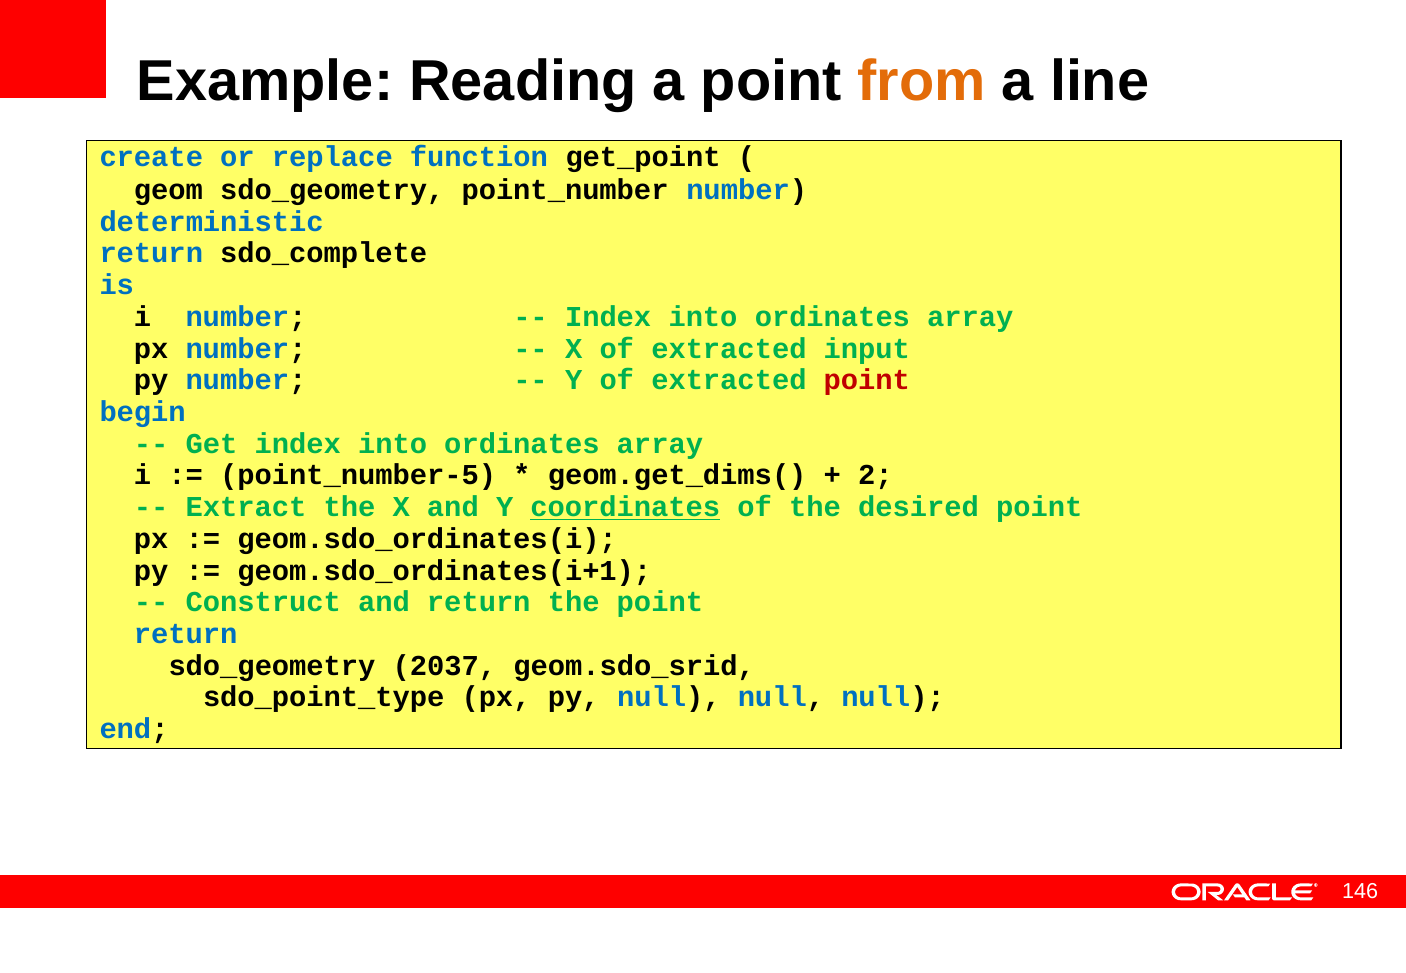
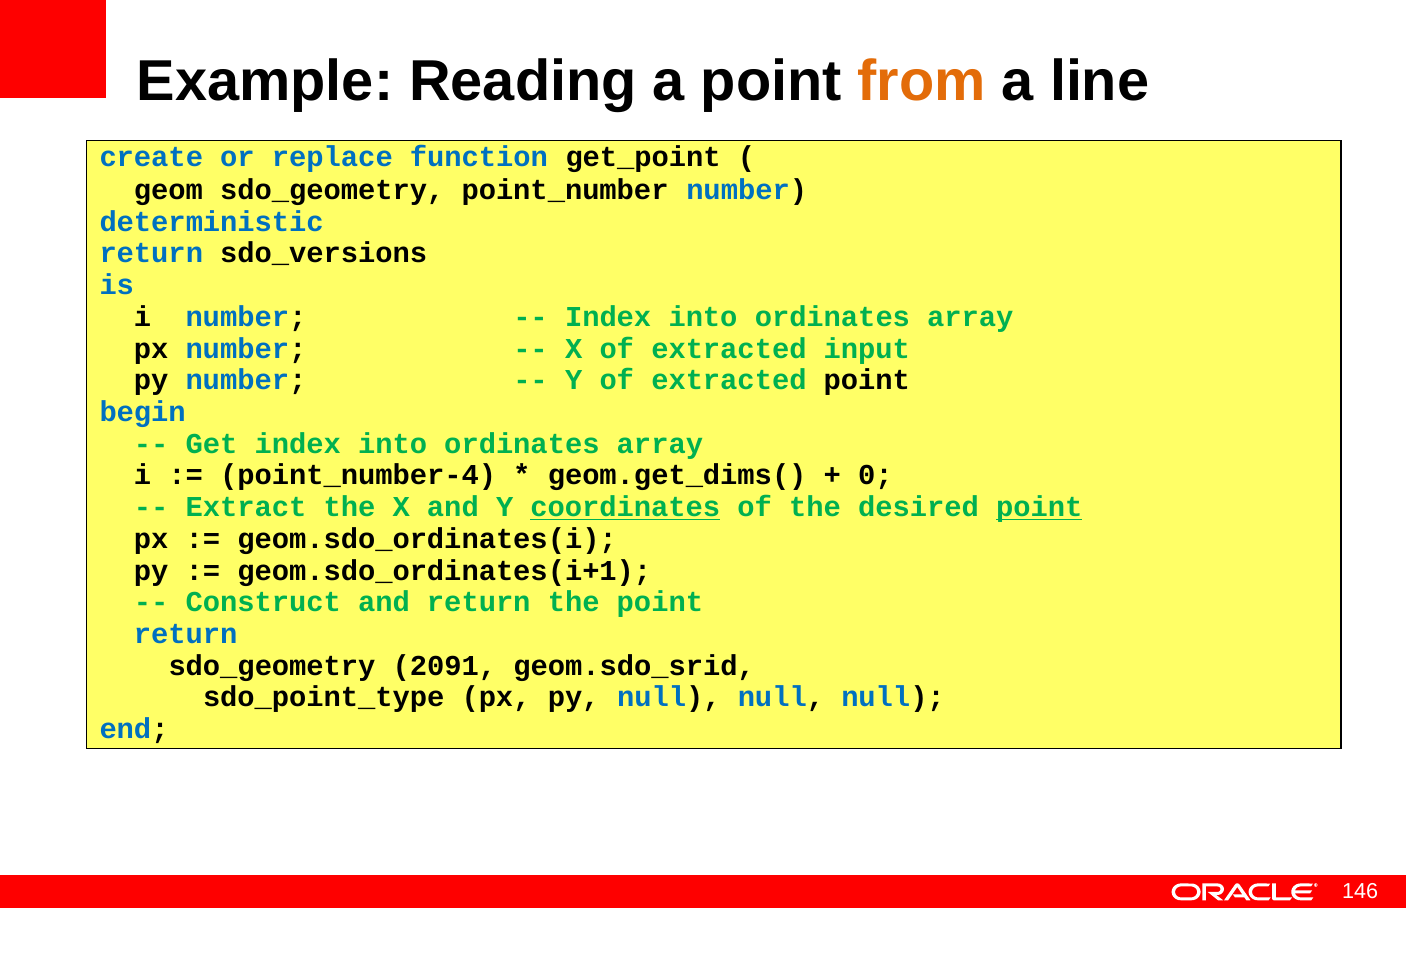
sdo_complete: sdo_complete -> sdo_versions (324, 254)
point colour: red -> black (867, 380)
point_number-5: point_number-5 -> point_number-4 (358, 476)
2: 2 -> 0 (875, 476)
point underline: none -> present (1039, 507)
2037: 2037 -> 2091 (444, 666)
